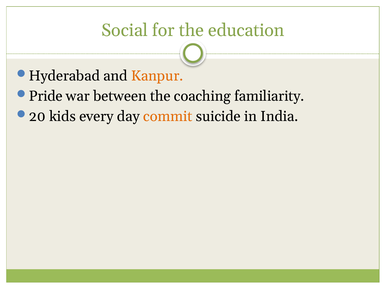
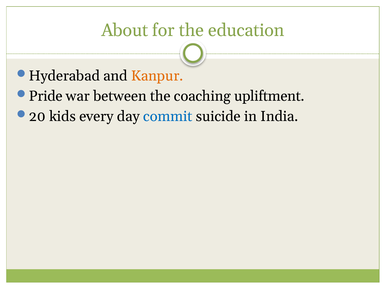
Social: Social -> About (125, 30)
familiarity: familiarity -> upliftment (269, 96)
commit colour: orange -> blue (168, 117)
